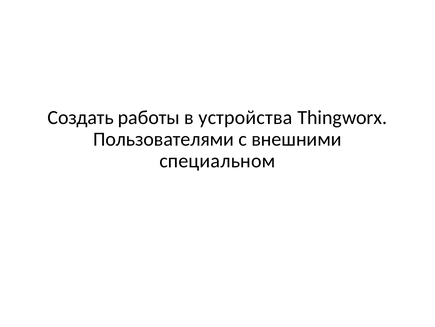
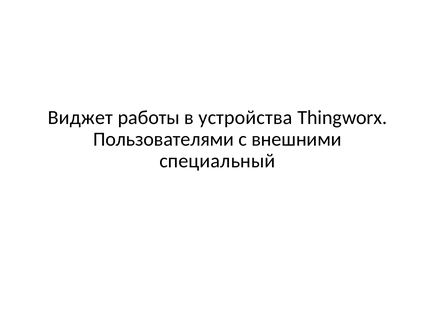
Создать: Создать -> Виджет (80, 117)
специальном: специальном -> специальный (217, 160)
